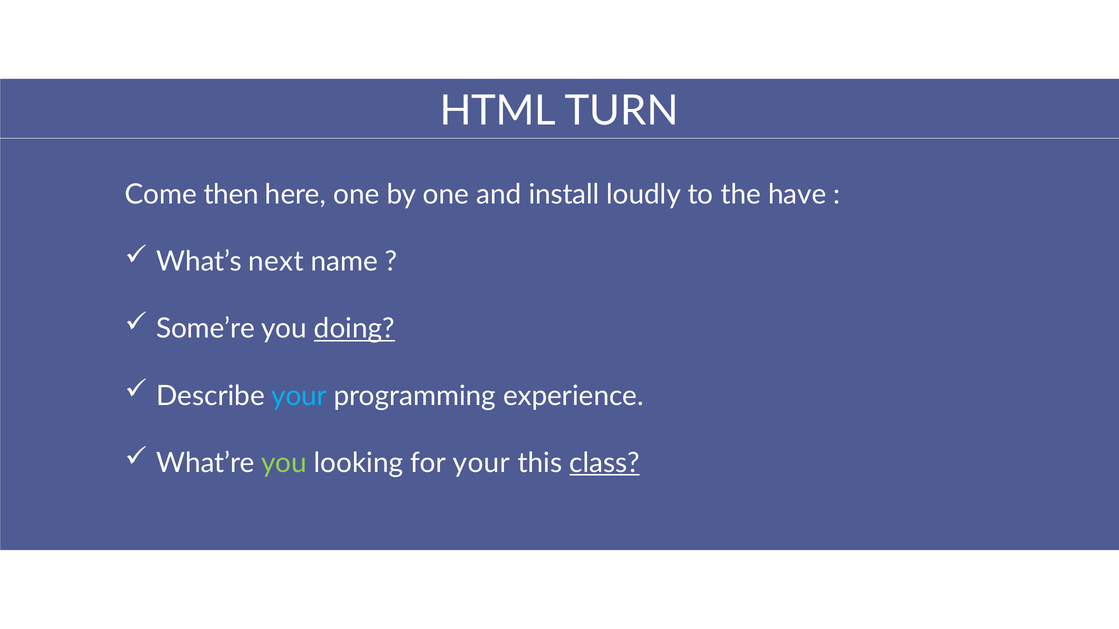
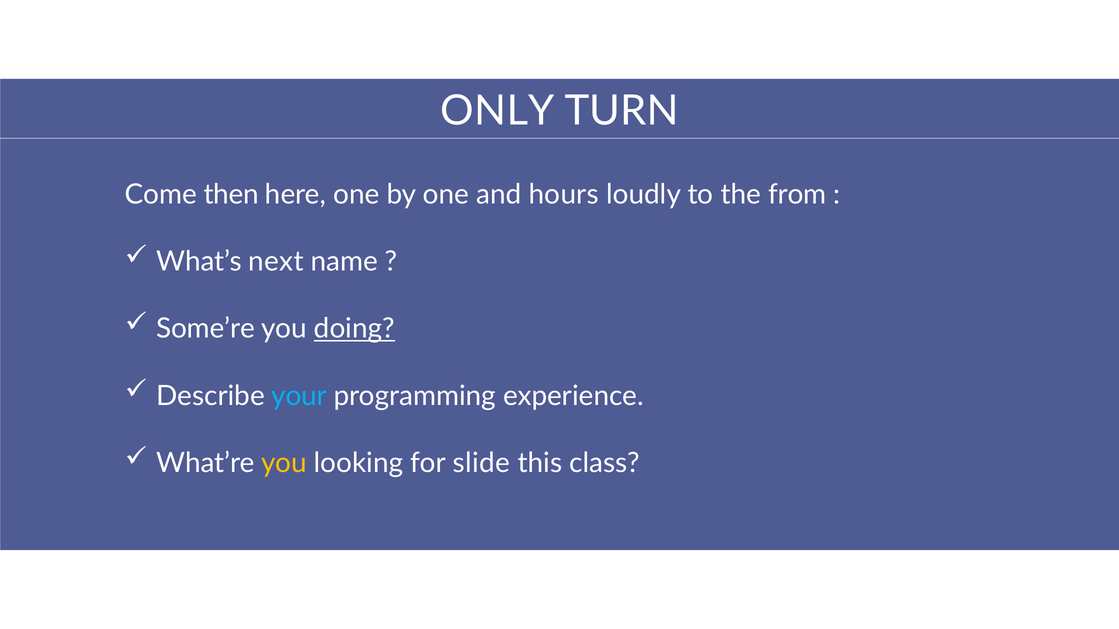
HTML: HTML -> ONLY (497, 111)
install: install -> hours (564, 195)
have: have -> from (797, 195)
you colour: light green -> yellow (284, 463)
for your: your -> slide (481, 463)
class underline: present -> none (605, 463)
